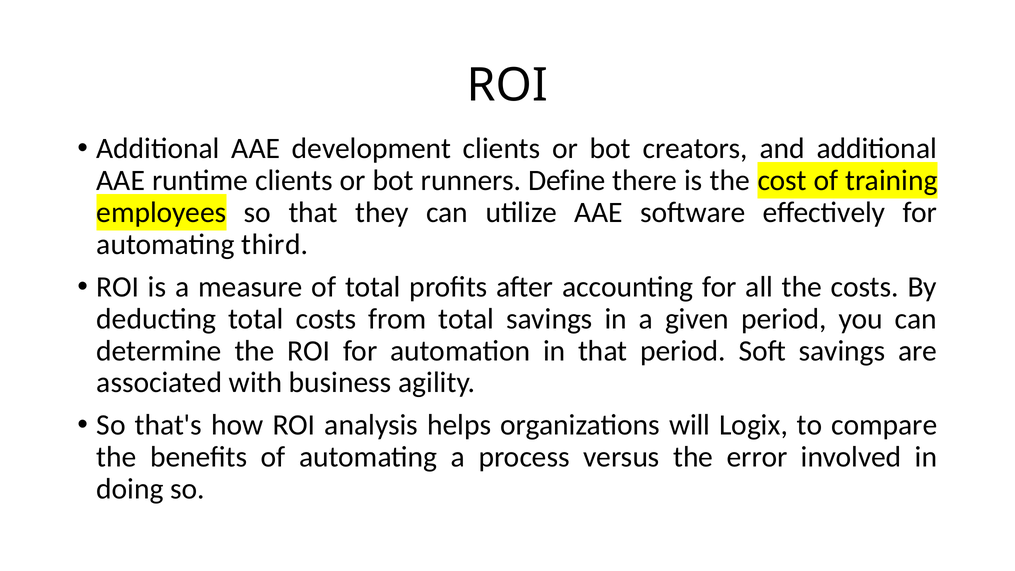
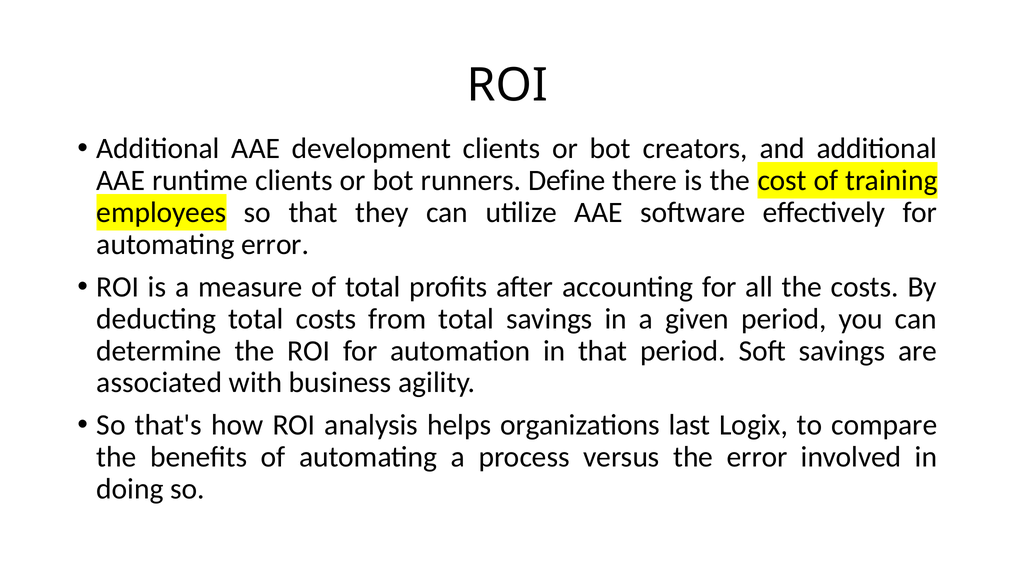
automating third: third -> error (275, 244)
will: will -> last (690, 425)
